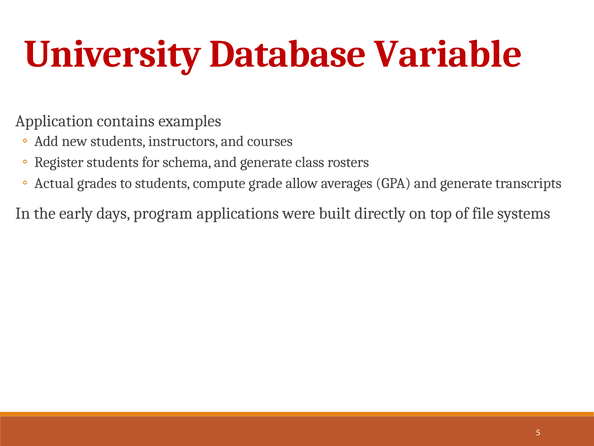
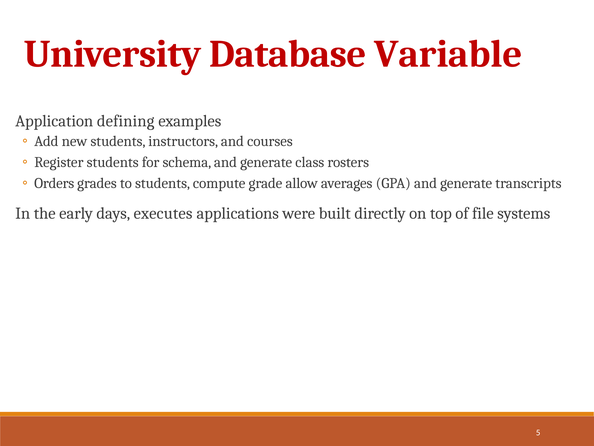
contains: contains -> defining (126, 121)
Actual: Actual -> Orders (54, 183)
program: program -> executes (163, 213)
